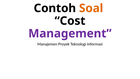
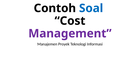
Soal colour: orange -> blue (91, 8)
